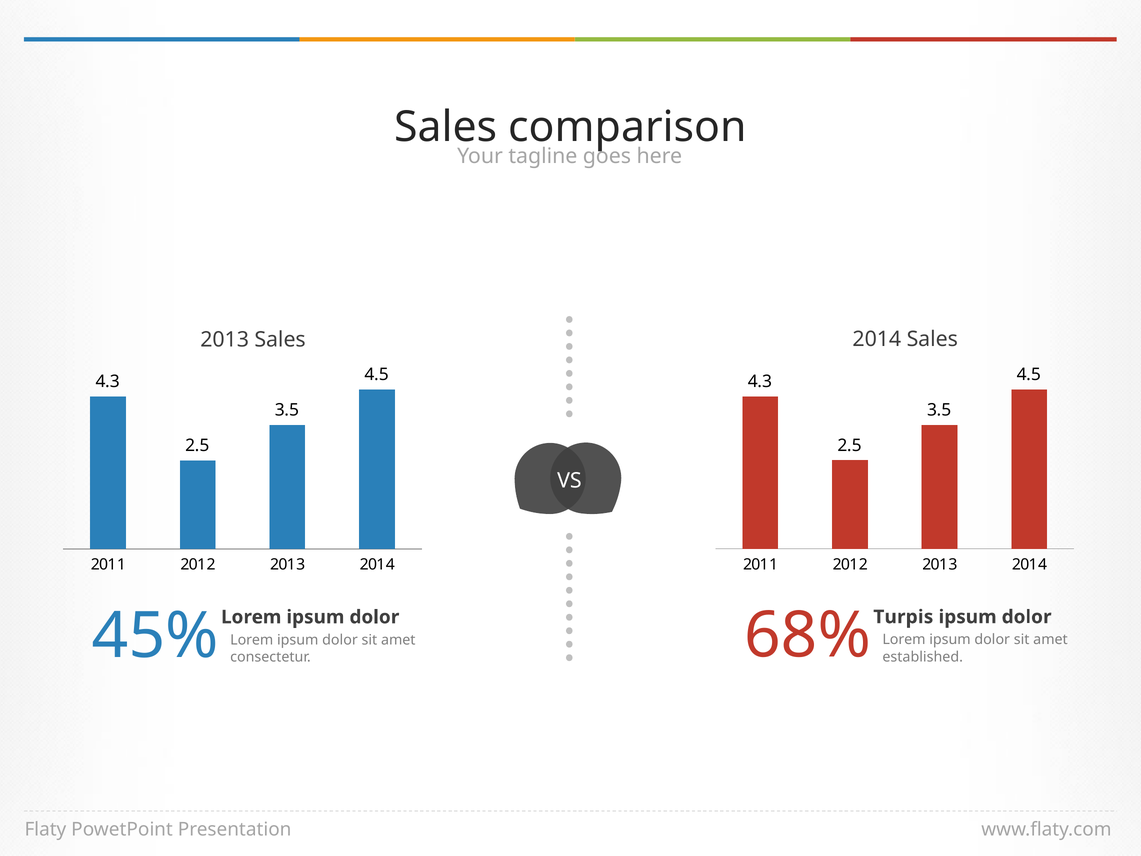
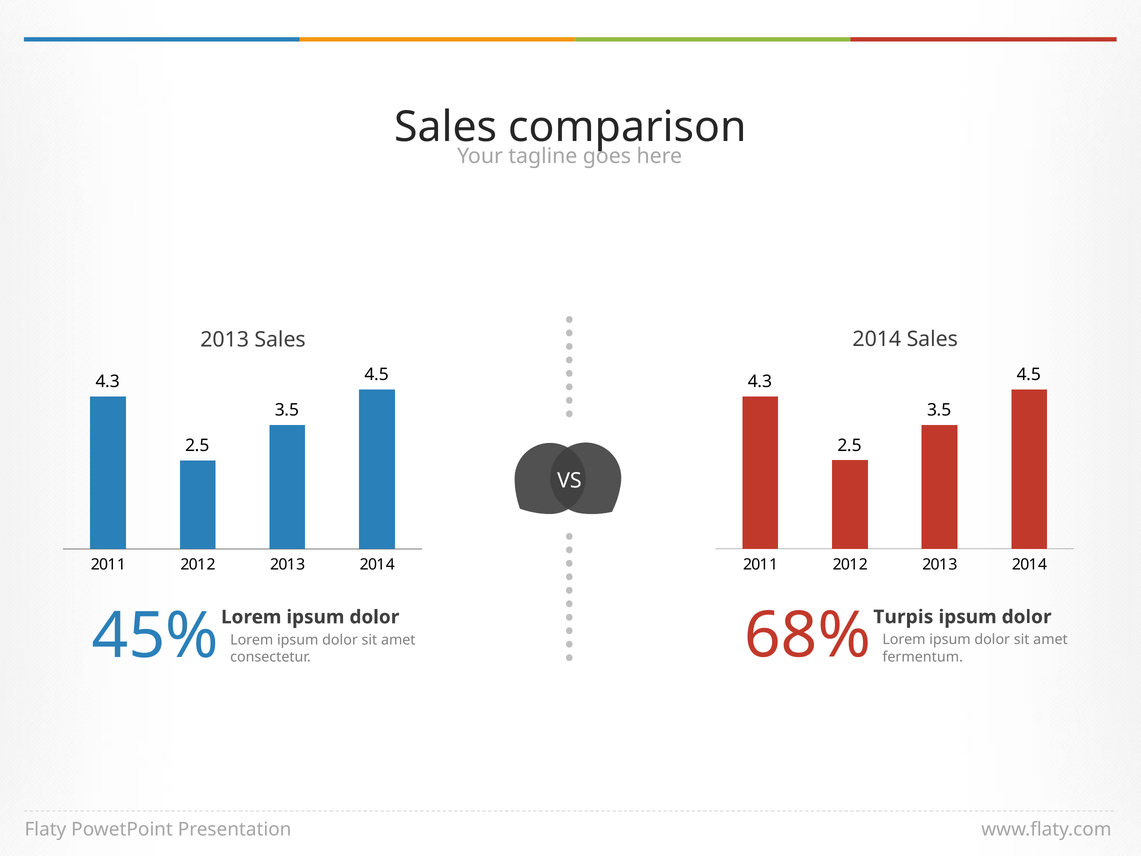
established: established -> fermentum (923, 657)
